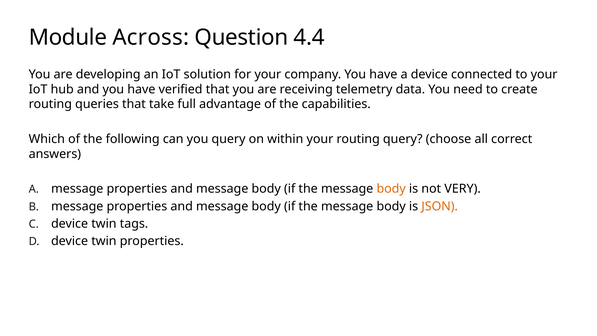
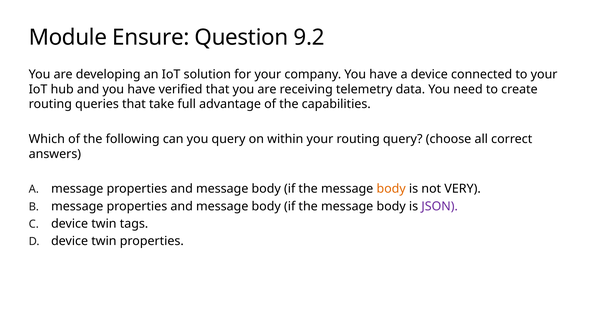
Across: Across -> Ensure (151, 37)
4.4: 4.4 -> 9.2 (309, 37)
JSON colour: orange -> purple (440, 206)
